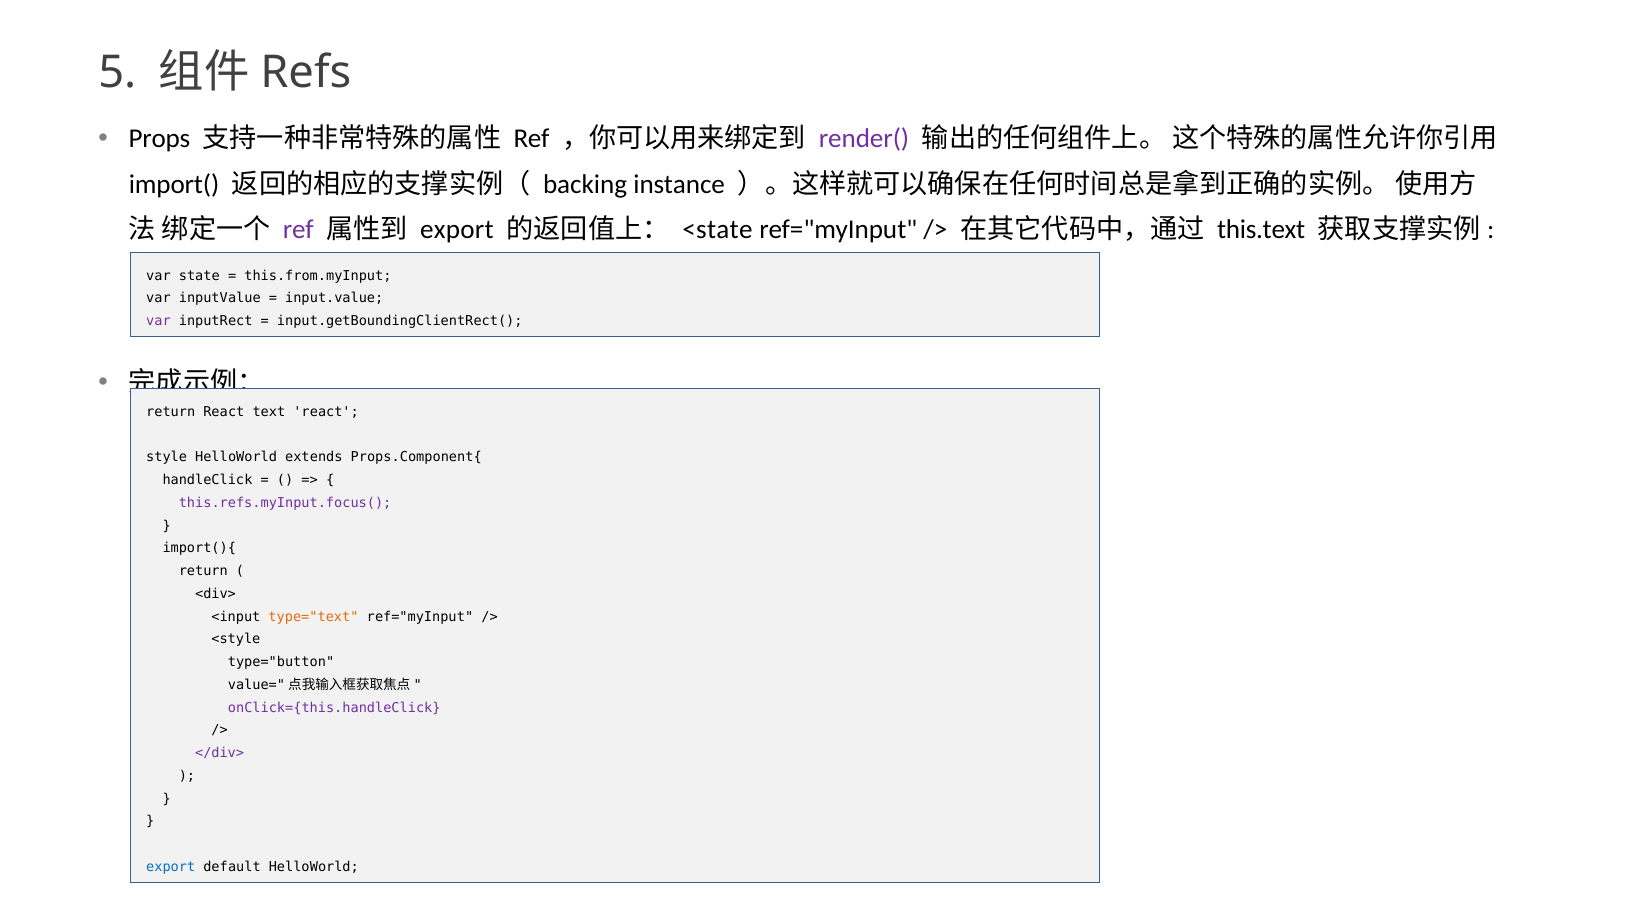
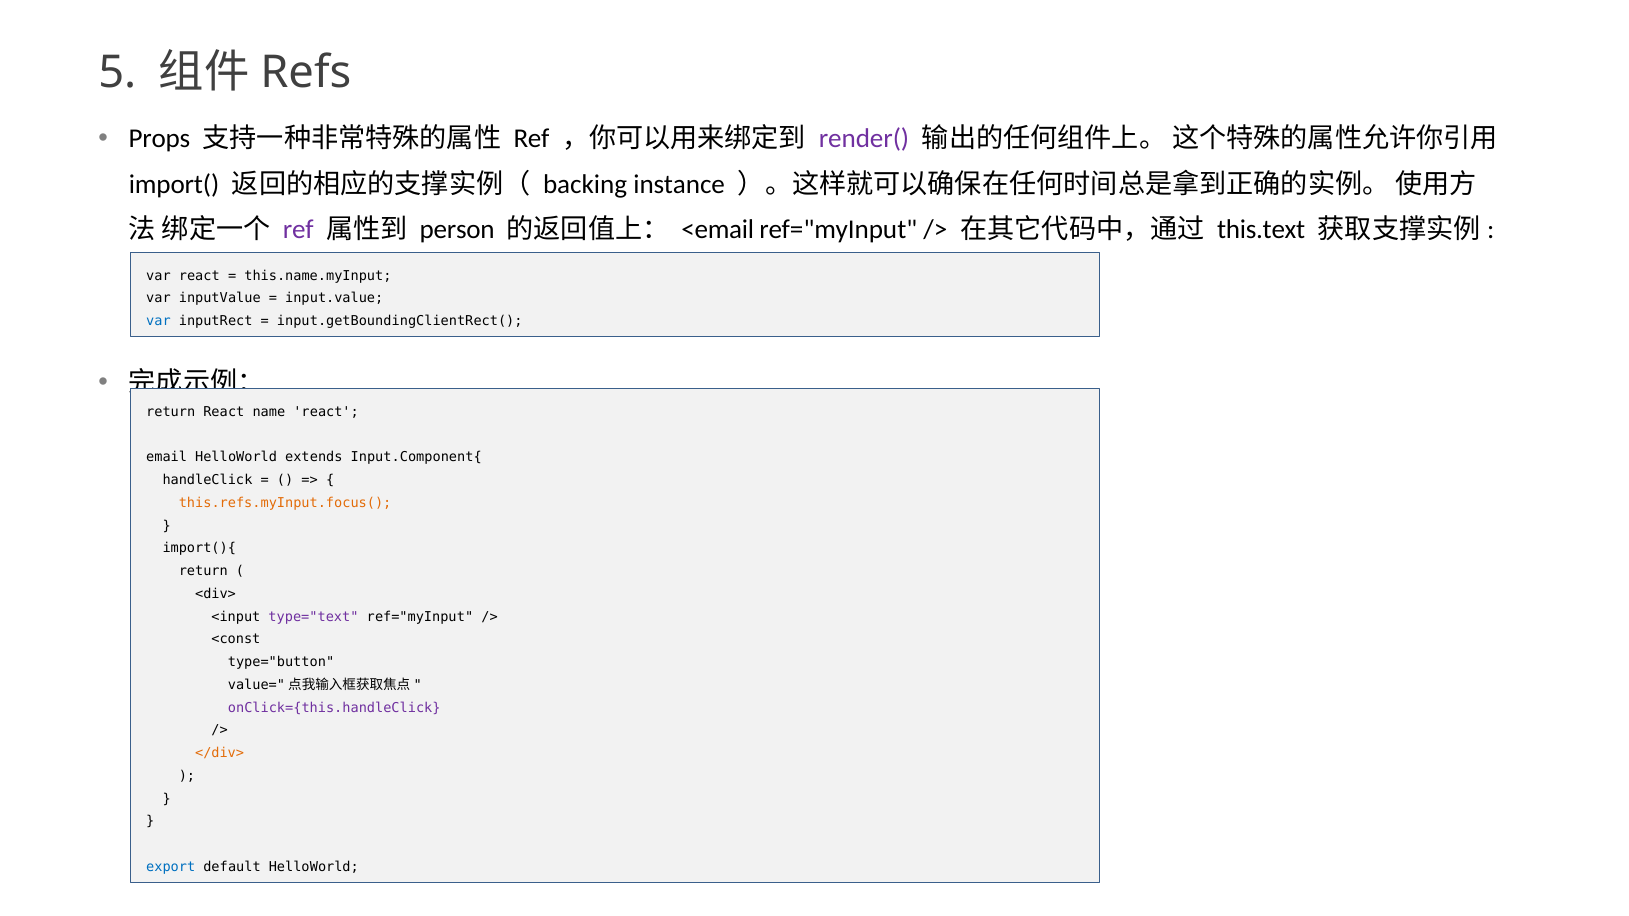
export: export -> person (457, 230)
<state: <state -> <email (718, 230)
var state: state -> react (199, 276)
this.from.myInput: this.from.myInput -> this.name.myInput (318, 276)
var colour: purple -> blue (158, 321)
text: text -> name (269, 412)
style: style -> email (167, 457)
Props.Component{: Props.Component{ -> Input.Component{ (416, 457)
this.refs.myInput.focus( colour: purple -> orange (285, 503)
type="text colour: orange -> purple (313, 617)
<style: <style -> <const (236, 640)
</div> colour: purple -> orange (220, 753)
